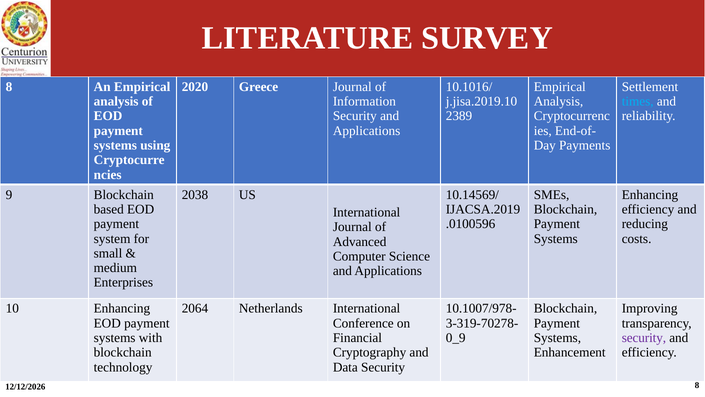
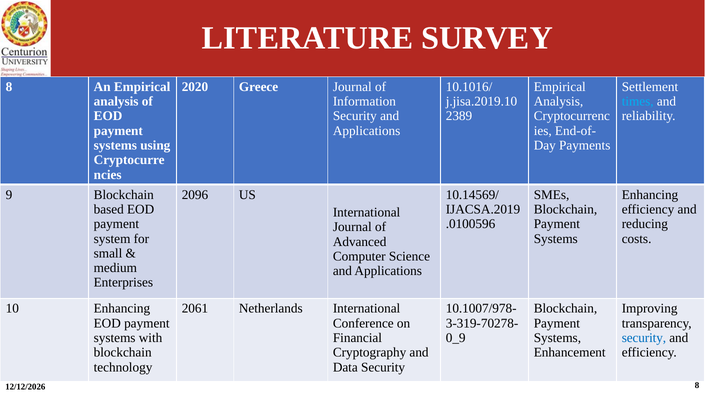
2038: 2038 -> 2096 (195, 194)
2064: 2064 -> 2061 (195, 308)
security colour: purple -> blue (644, 338)
